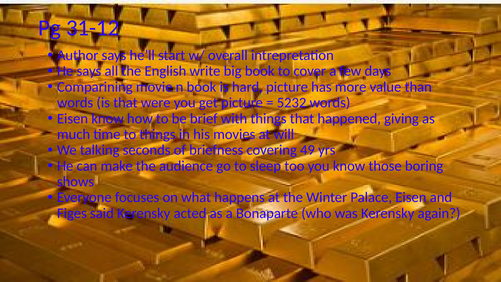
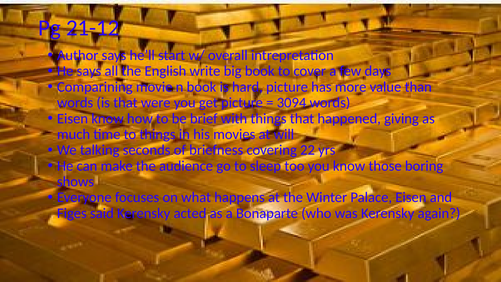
31-12: 31-12 -> 21-12 (93, 28)
5232: 5232 -> 3094 (292, 103)
49: 49 -> 22 (308, 150)
